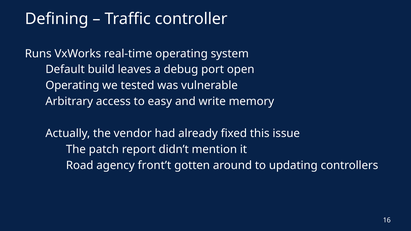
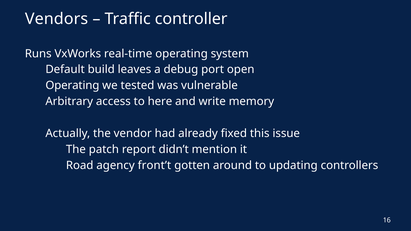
Defining: Defining -> Vendors (57, 19)
easy: easy -> here (160, 102)
